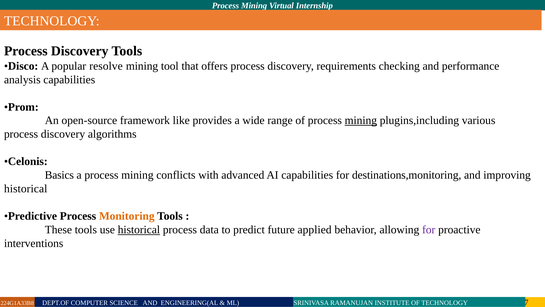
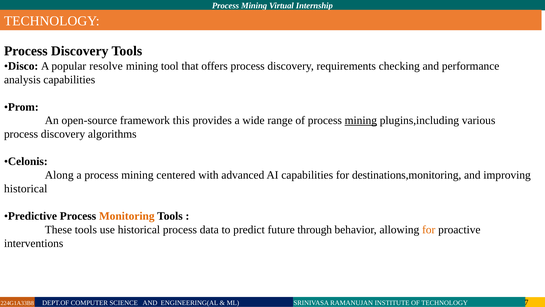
like: like -> this (181, 120)
Basics: Basics -> Along (59, 175)
conflicts: conflicts -> centered (176, 175)
historical underline: present -> none (139, 229)
applied: applied -> through (315, 229)
for colour: purple -> orange (429, 229)
